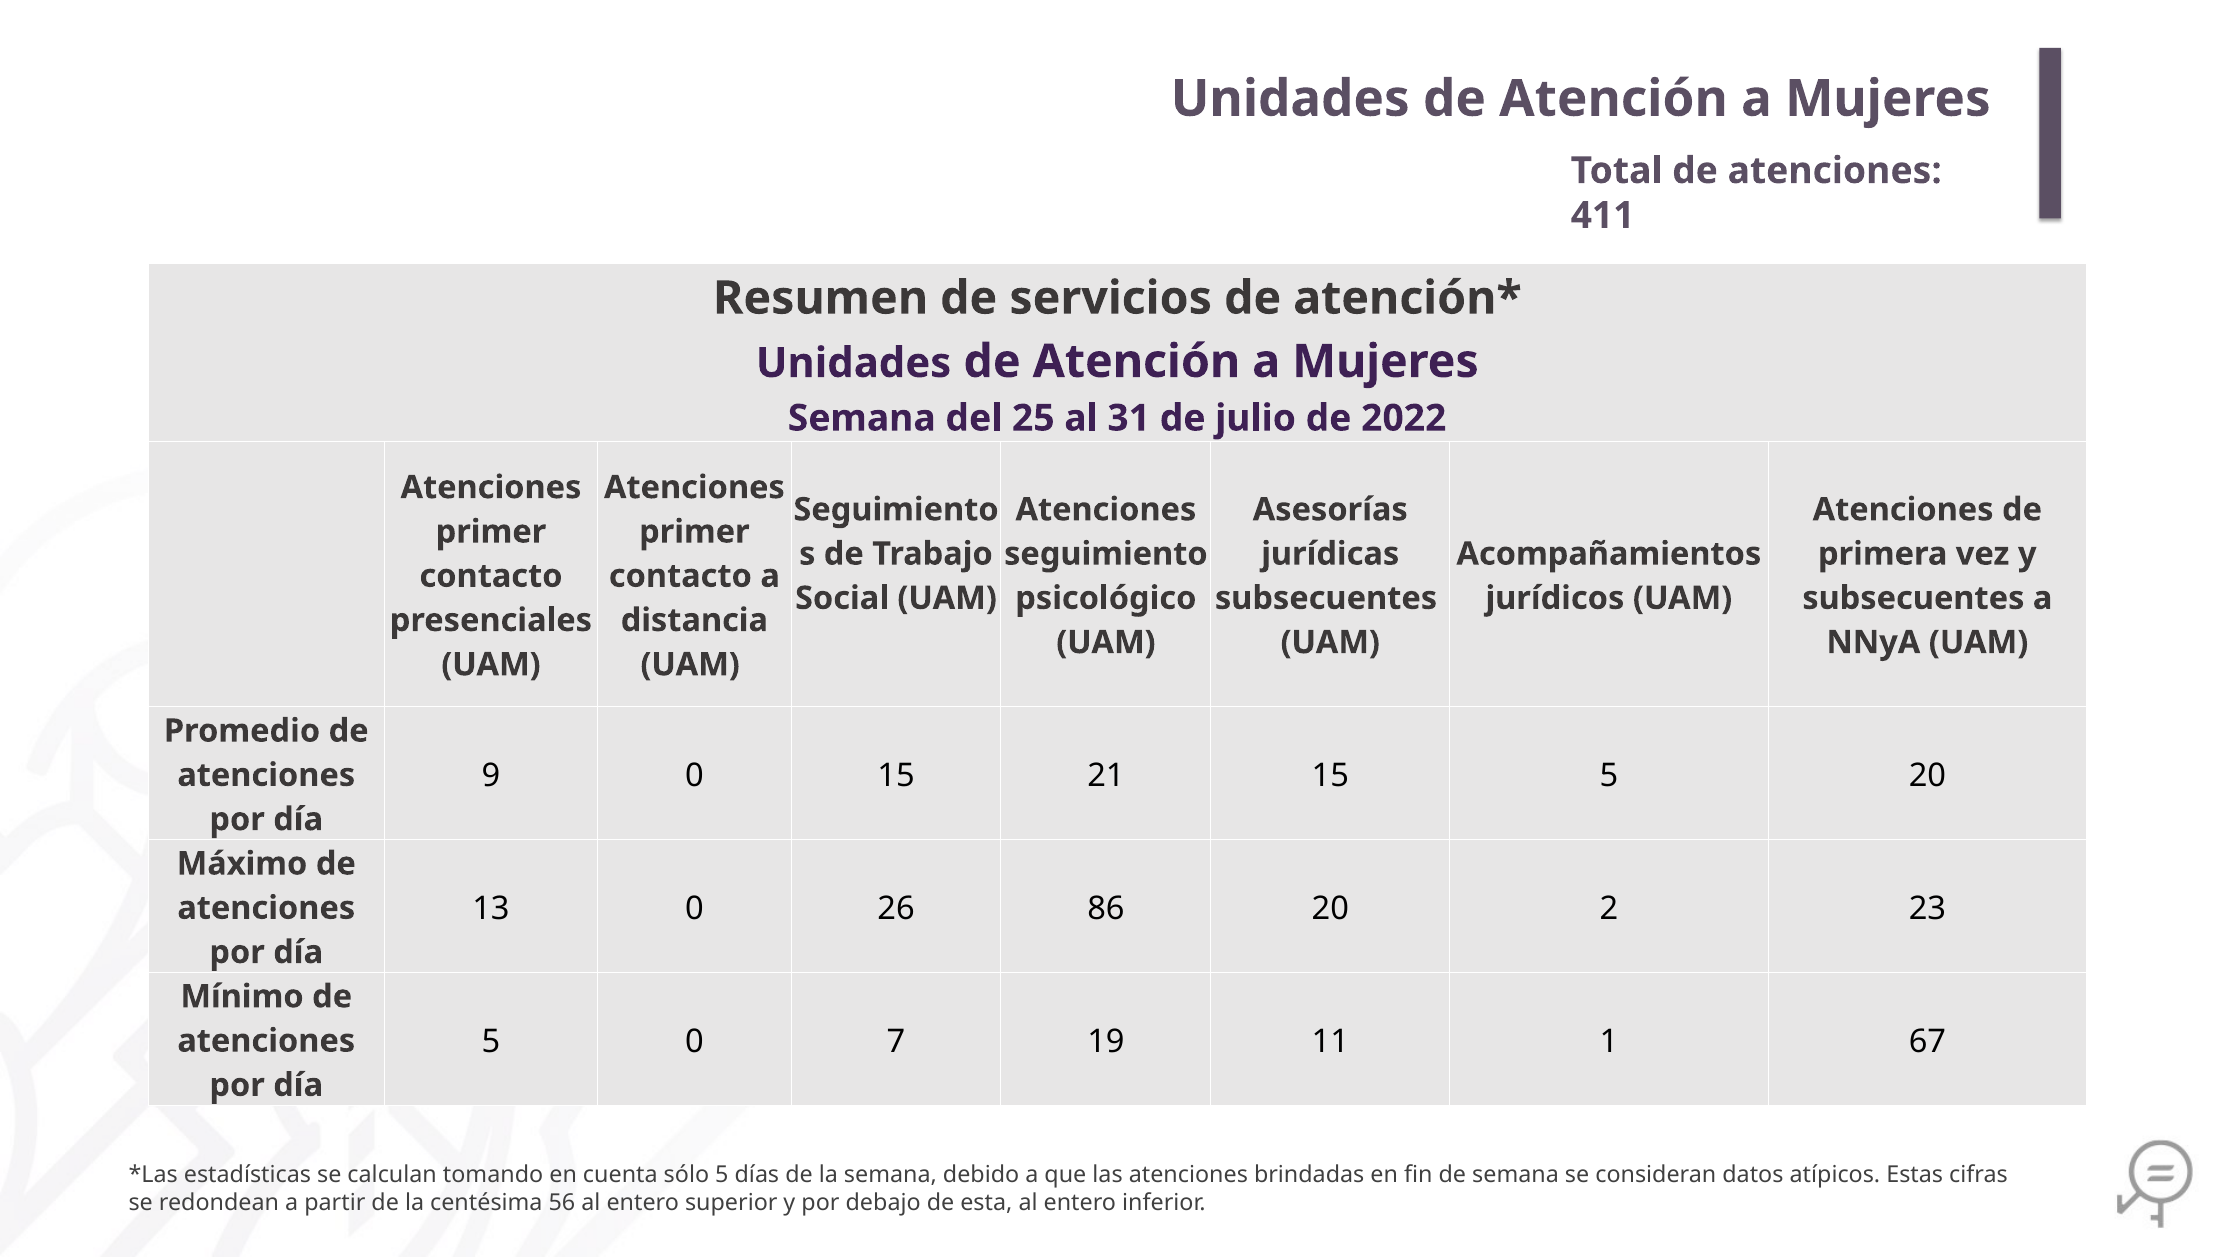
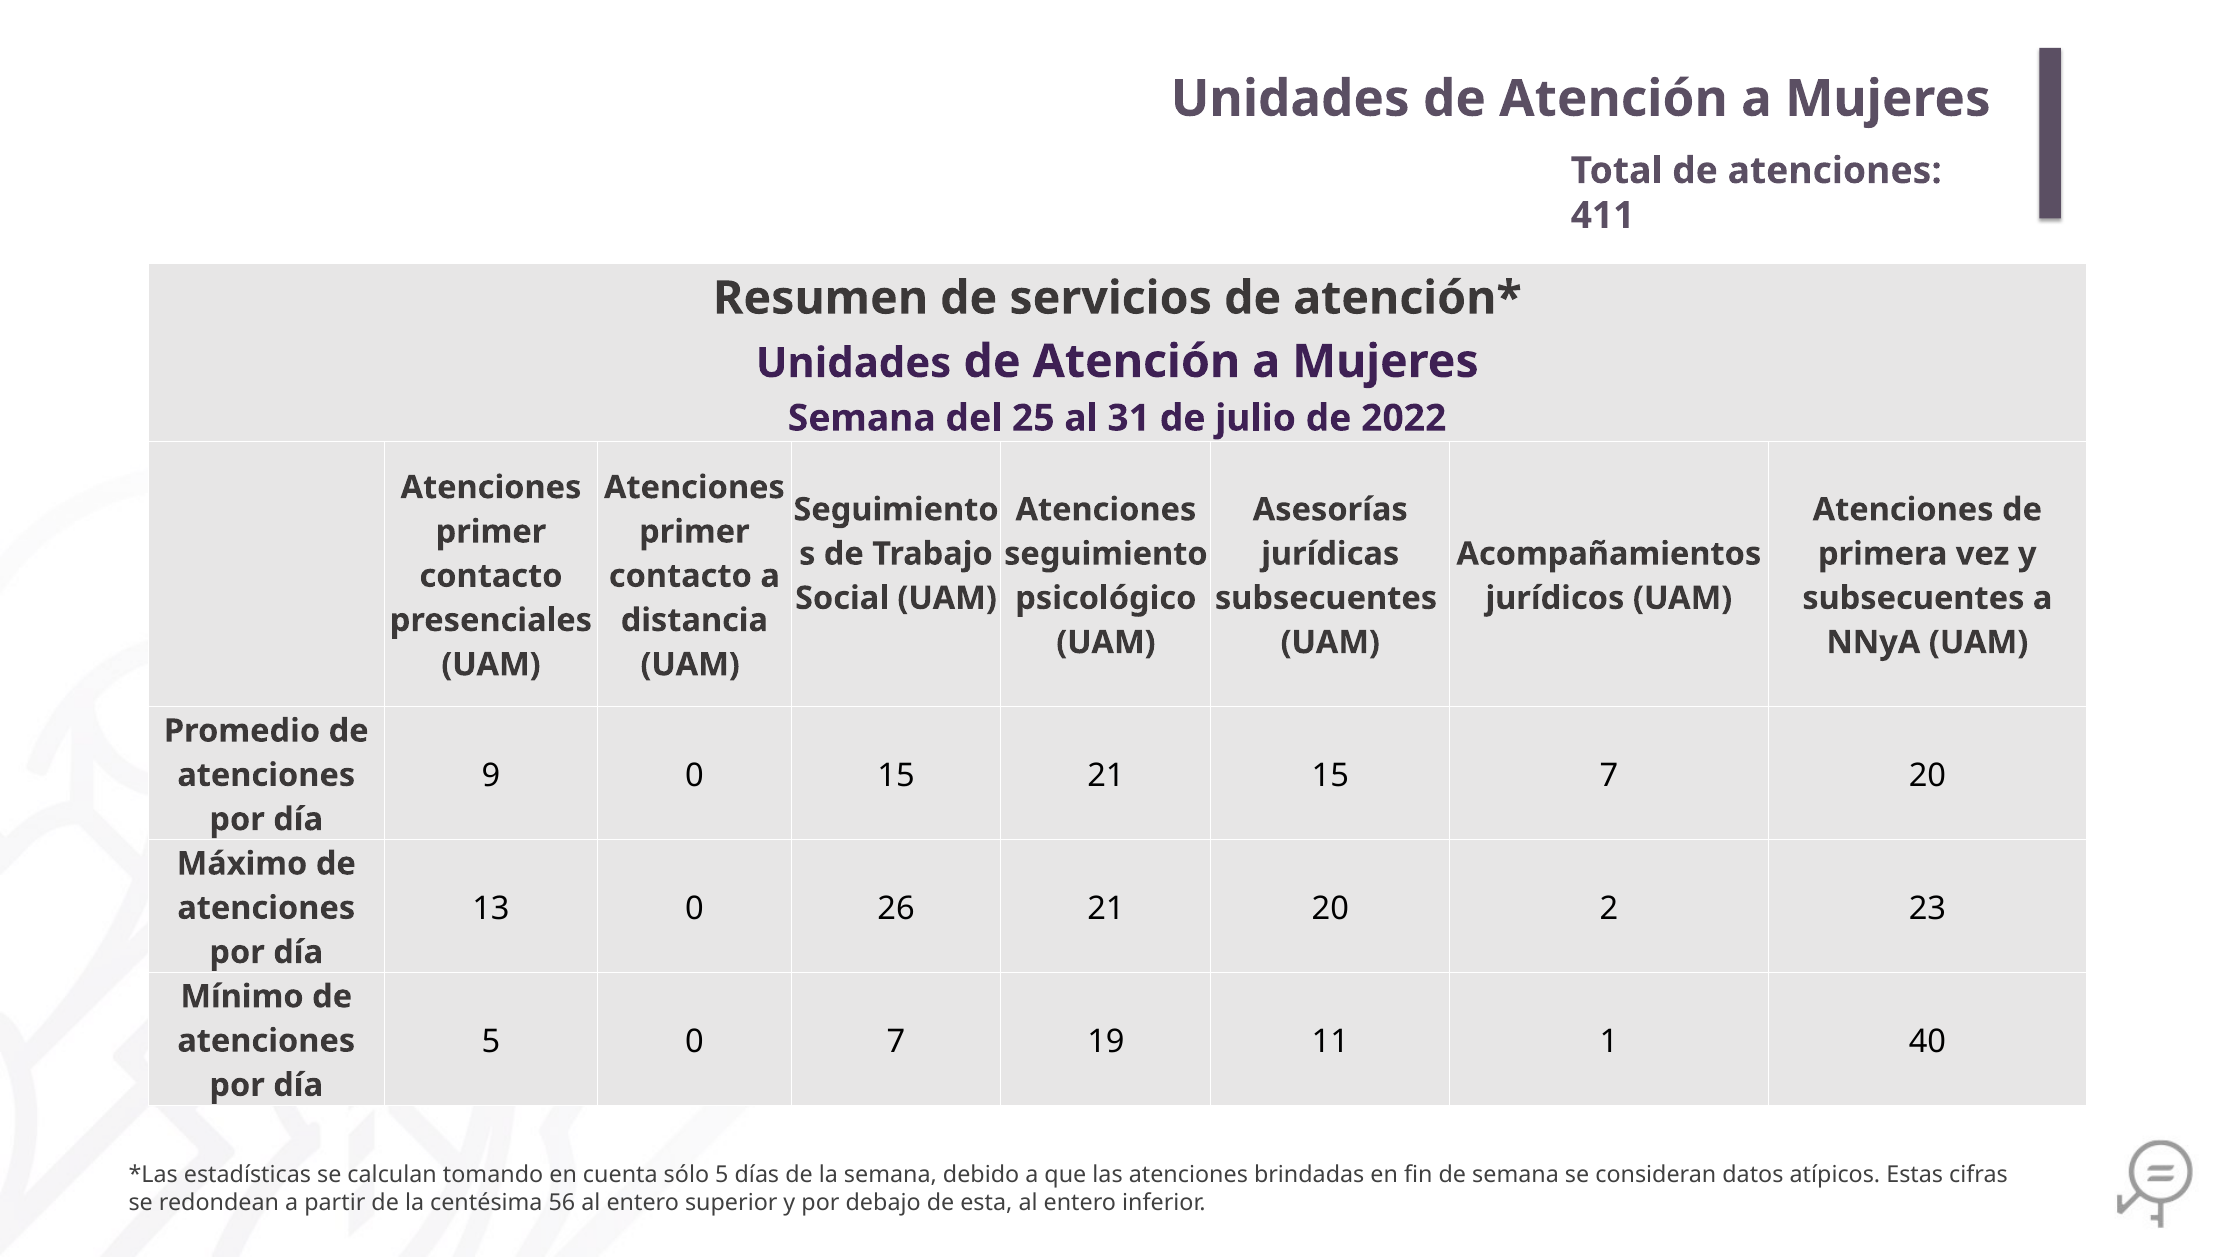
15 5: 5 -> 7 (1609, 776)
26 86: 86 -> 21 (1106, 909)
67: 67 -> 40 (1927, 1041)
